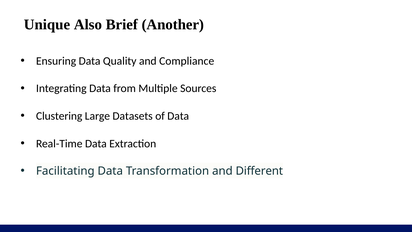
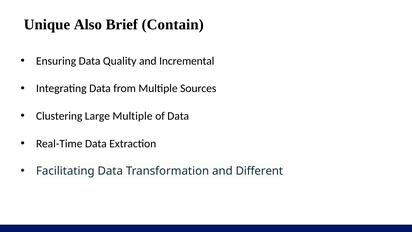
Another: Another -> Contain (173, 24)
Compliance: Compliance -> Incremental (187, 61)
Large Datasets: Datasets -> Multiple (133, 116)
